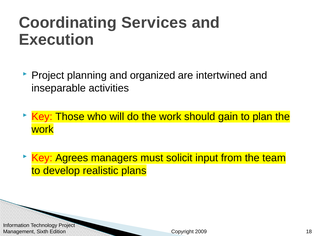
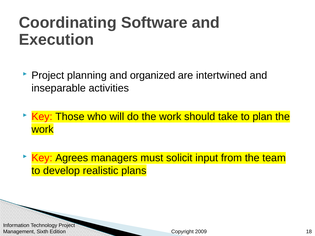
Services: Services -> Software (154, 23)
gain: gain -> take (228, 117)
